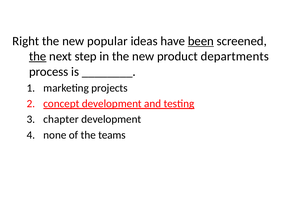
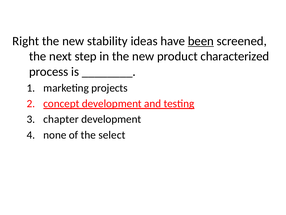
popular: popular -> stability (107, 41)
the underline: present -> none (38, 56)
departments: departments -> characterized (235, 56)
teams: teams -> select (112, 135)
